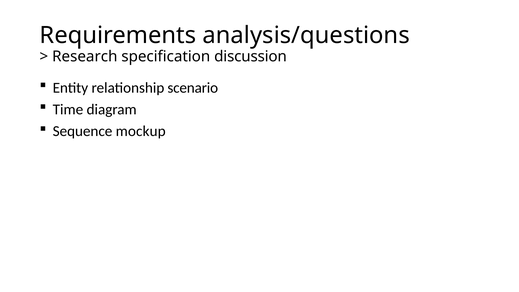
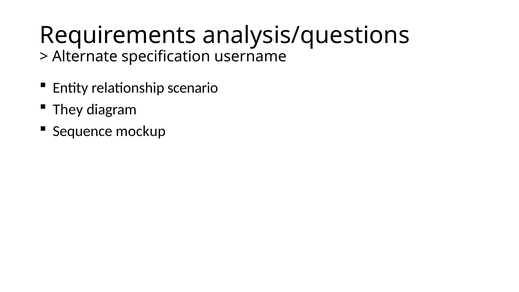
Research: Research -> Alternate (85, 57)
discussion: discussion -> username (250, 57)
Time: Time -> They (68, 110)
